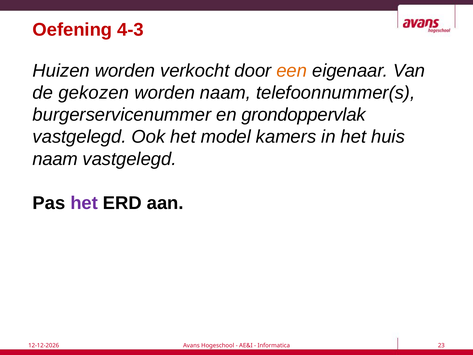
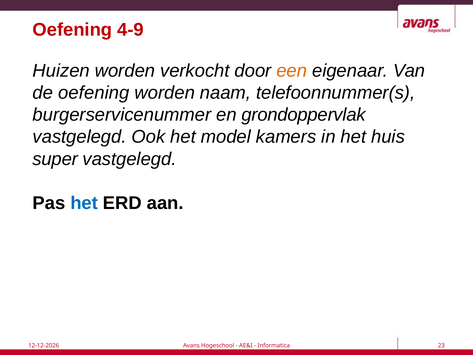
4-3: 4-3 -> 4-9 (131, 30)
de gekozen: gekozen -> oefening (94, 93)
naam: naam -> super (55, 159)
het colour: purple -> blue (84, 203)
